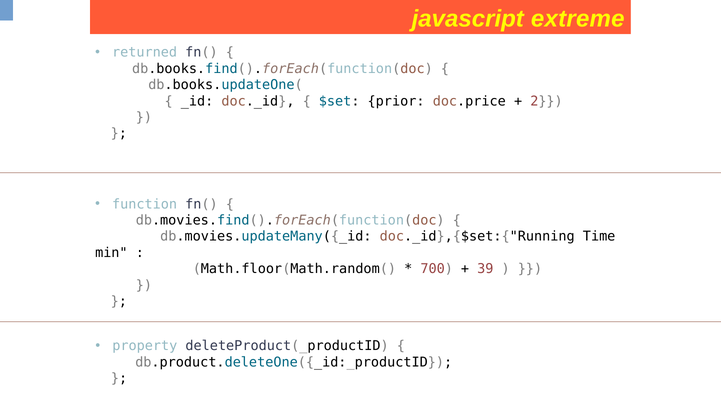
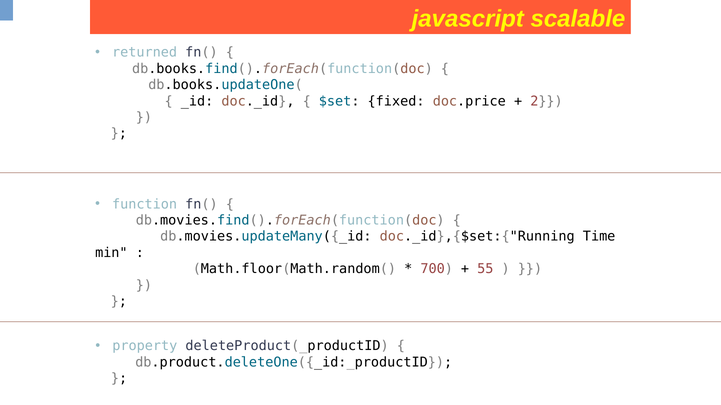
extreme: extreme -> scalable (578, 19)
prior: prior -> fixed (396, 101)
39: 39 -> 55 (485, 269)
